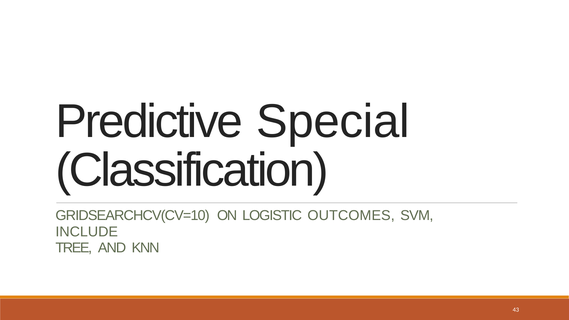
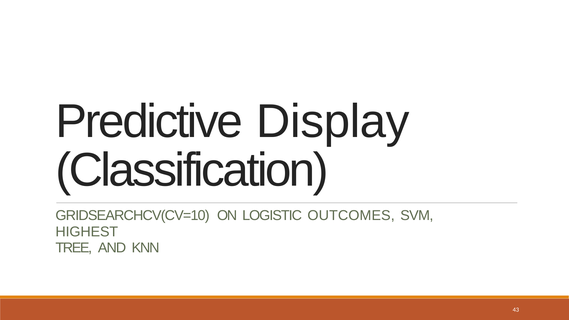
Special: Special -> Display (333, 122)
INCLUDE: INCLUDE -> HIGHEST (87, 232)
